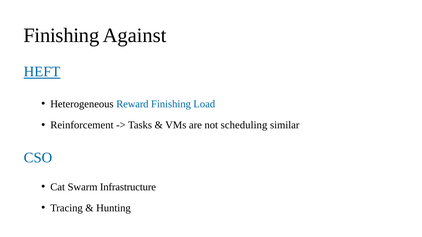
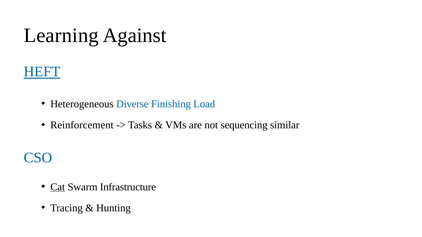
Finishing: Finishing -> Learning (61, 35)
Reward: Reward -> Diverse (132, 104)
scheduling: scheduling -> sequencing (244, 125)
Cat underline: none -> present (58, 187)
